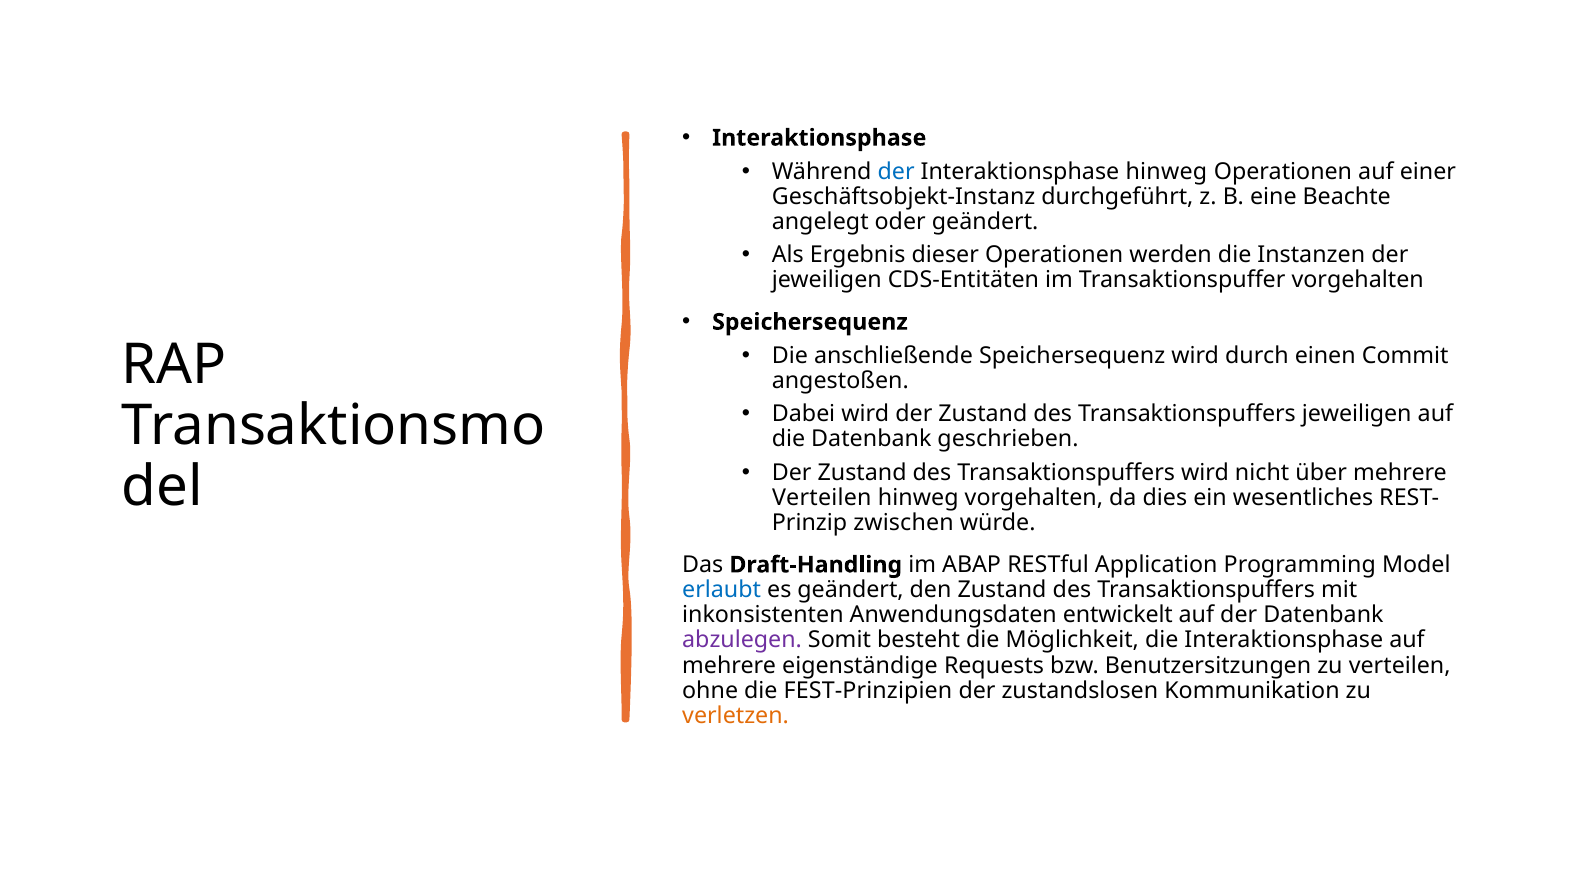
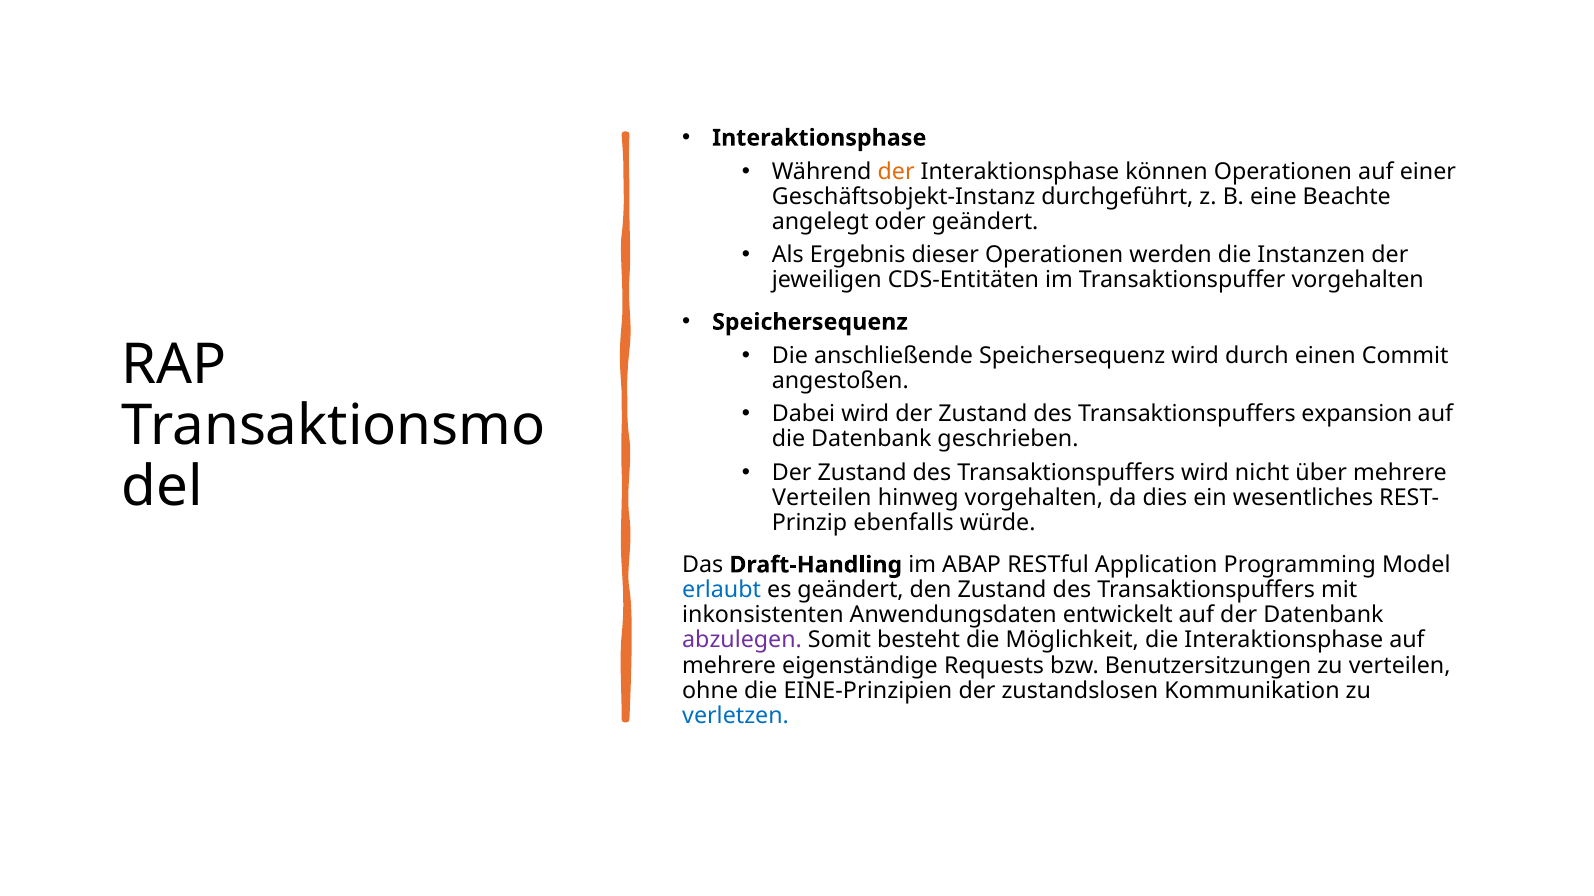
der colour: blue -> orange (896, 171)
Interaktionsphase hinweg: hinweg -> können (1167, 171)
Transaktionspuffers jeweiligen: jeweiligen -> expansion (1357, 414)
zwischen: zwischen -> ebenfalls (903, 523)
FEST-Prinzipien: FEST-Prinzipien -> EINE-Prinzipien (868, 691)
verletzen colour: orange -> blue (736, 716)
